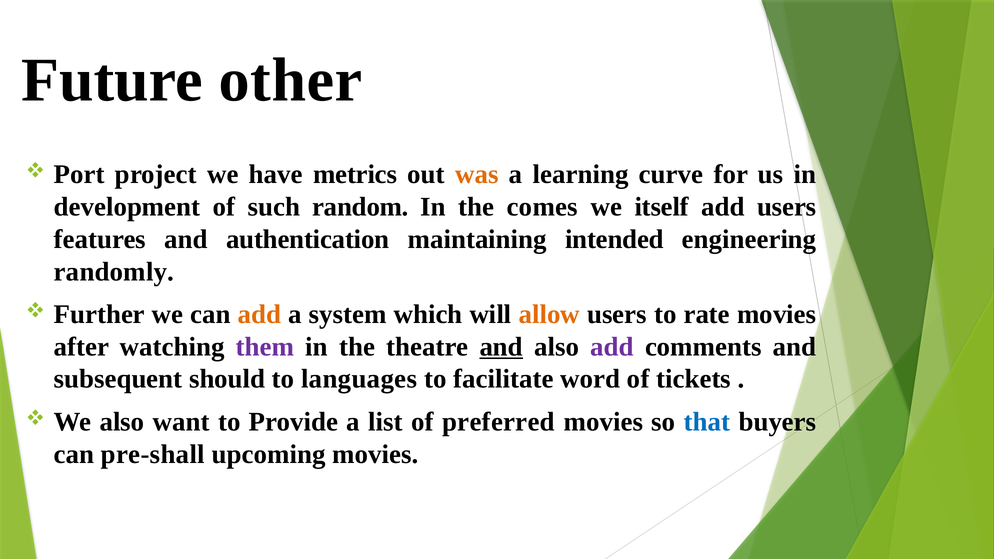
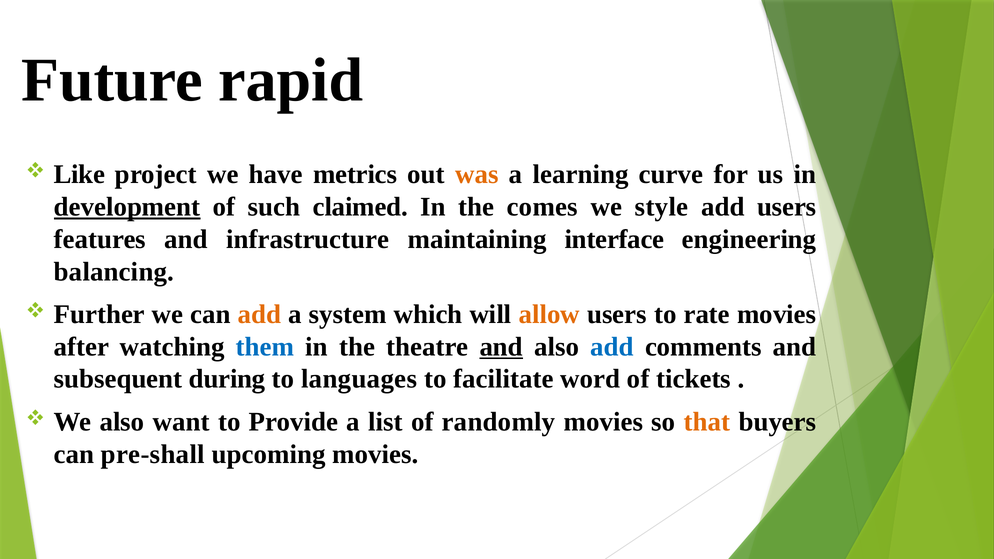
other: other -> rapid (291, 80)
Port: Port -> Like (79, 175)
development underline: none -> present (127, 207)
random: random -> claimed (360, 207)
itself: itself -> style (661, 207)
authentication: authentication -> infrastructure (308, 239)
intended: intended -> interface (614, 239)
randomly: randomly -> balancing (114, 272)
them colour: purple -> blue (265, 347)
add colour: purple -> blue (612, 347)
should: should -> during (227, 379)
preferred: preferred -> randomly (499, 422)
that colour: blue -> orange (707, 422)
